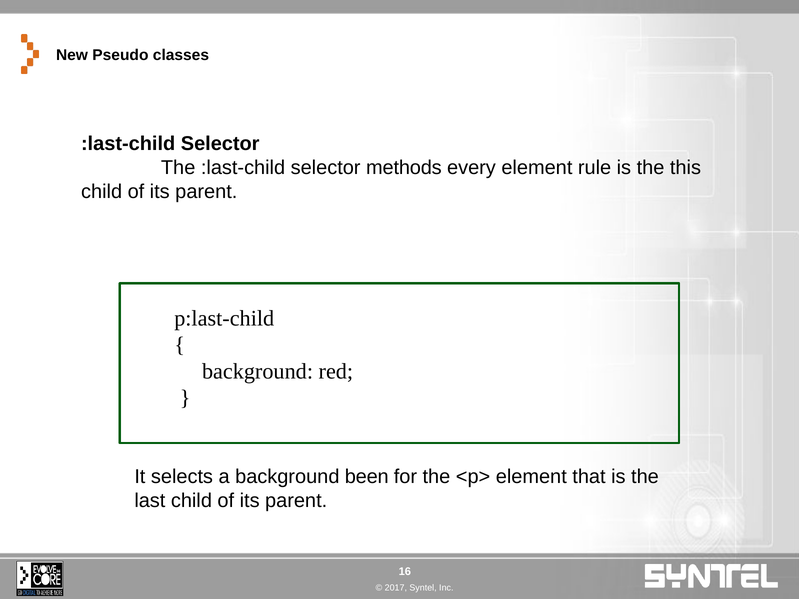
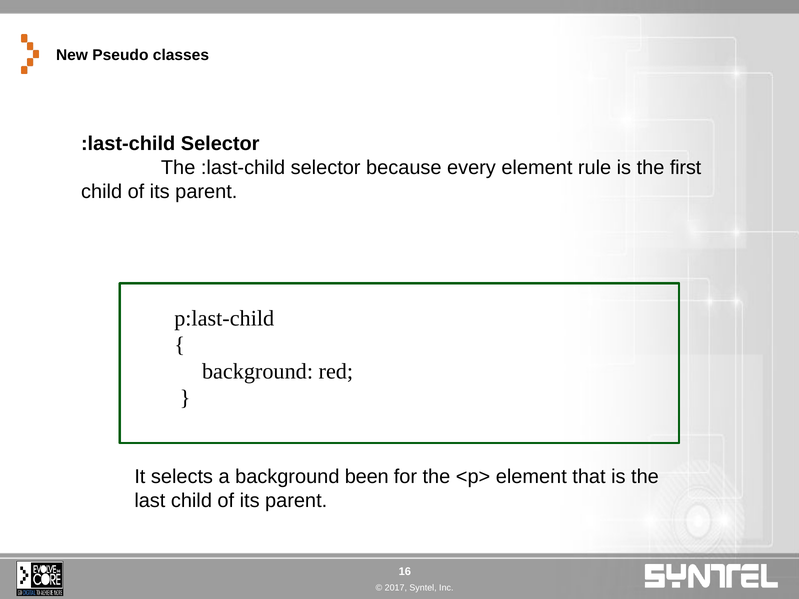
methods: methods -> because (404, 168)
this: this -> first (686, 168)
